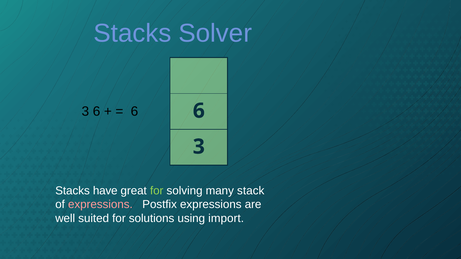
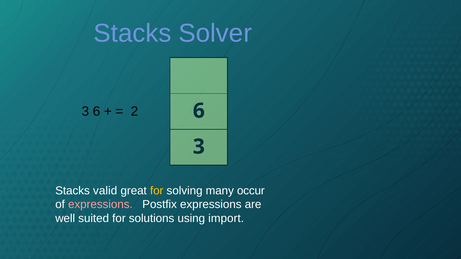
6: 6 -> 2 (134, 112)
have: have -> valid (105, 191)
for colour: light green -> yellow (157, 191)
stack: stack -> occur (251, 191)
